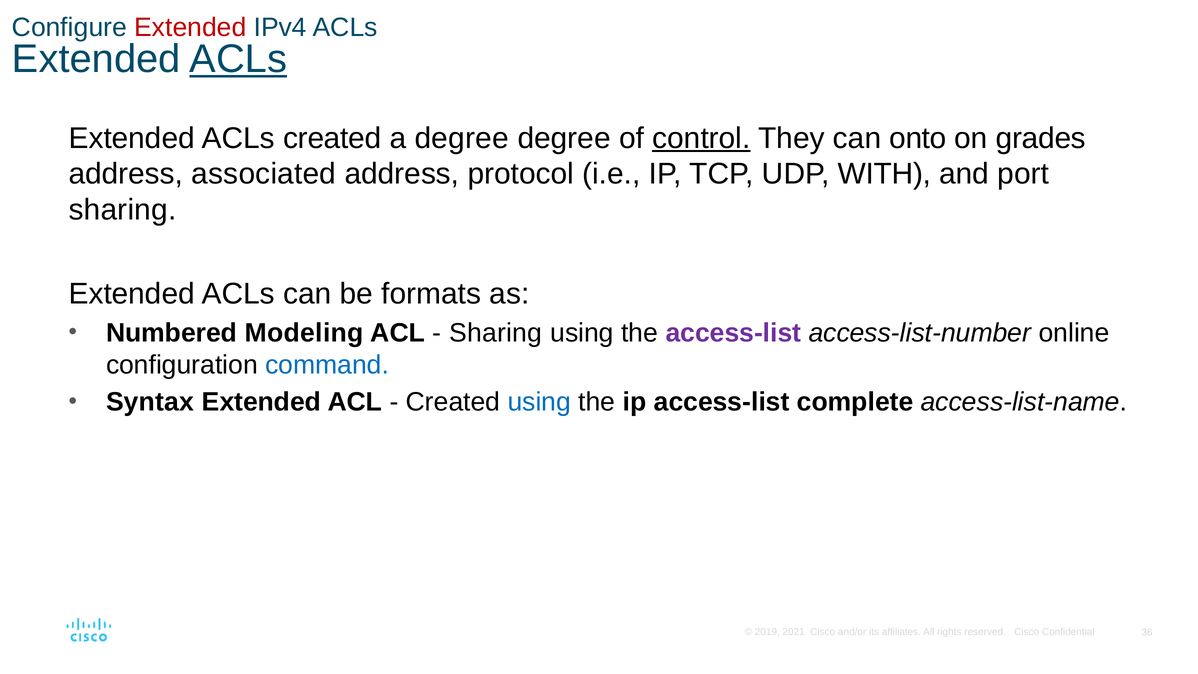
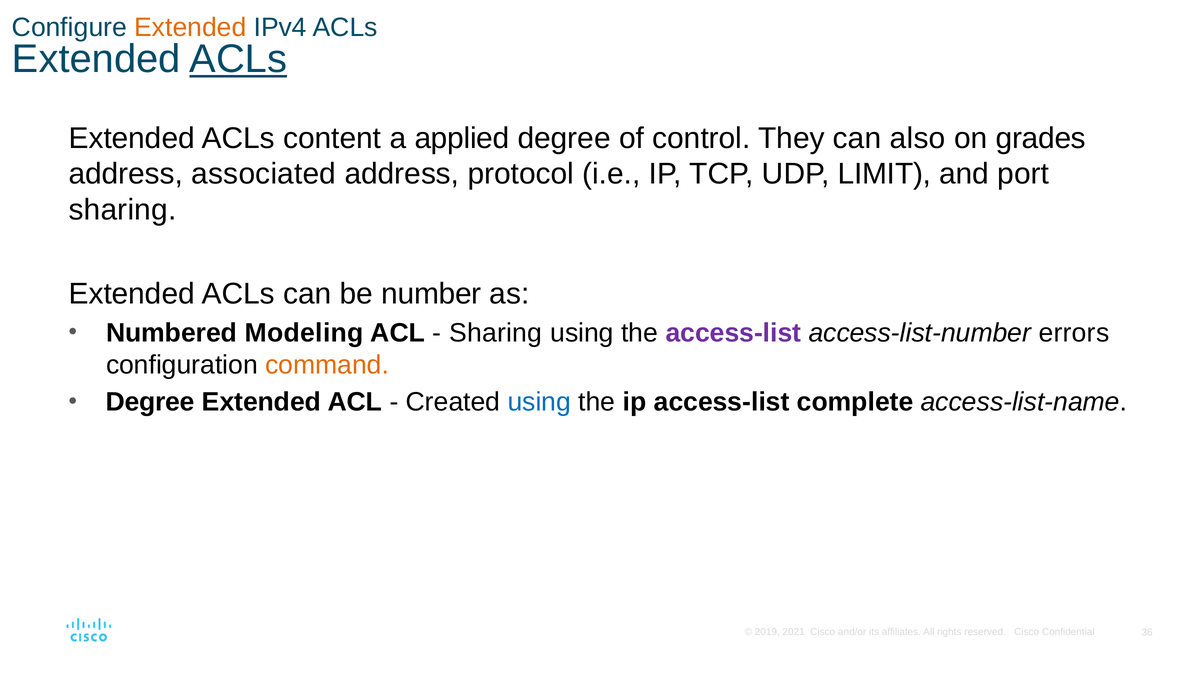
Extended colour: red -> orange (190, 28)
ACLs created: created -> content (332, 138)
a degree: degree -> applied (462, 138)
control underline: present -> none (701, 138)
onto: onto -> also (918, 138)
WITH: WITH -> LIMIT (884, 174)
formats: formats -> number (431, 294)
online: online -> errors (1074, 333)
command colour: blue -> orange (327, 365)
Syntax: Syntax -> Degree (150, 402)
